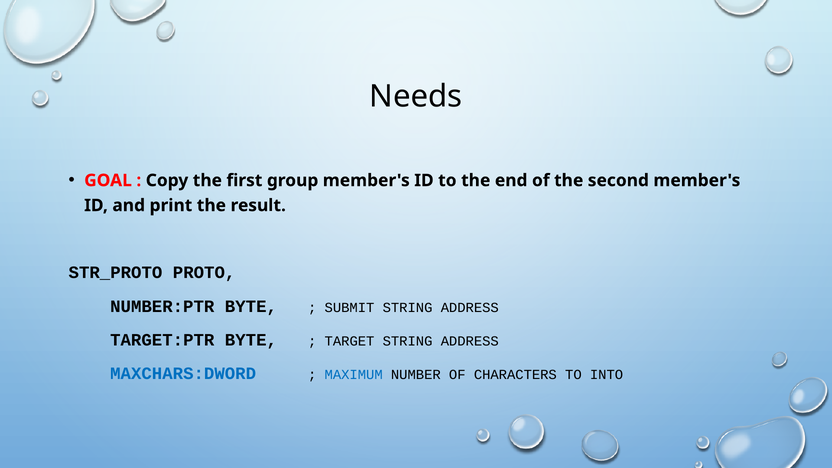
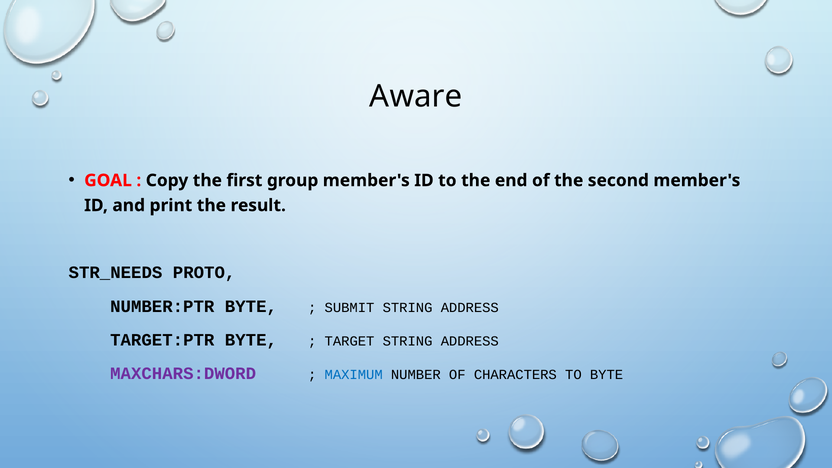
Needs: Needs -> Aware (416, 96)
STR_PROTO: STR_PROTO -> STR_NEEDS (115, 273)
MAXCHARS:DWORD colour: blue -> purple (183, 374)
TO INTO: INTO -> BYTE (607, 375)
